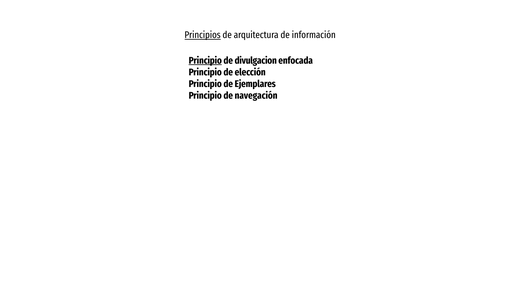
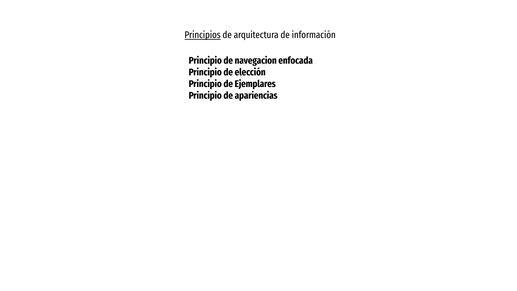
Principio underline: present -> none (205, 61)
divulgacion: divulgacion -> navegacion (256, 61)
navegación: navegación -> apariencias (256, 95)
